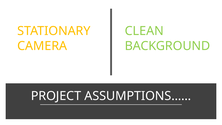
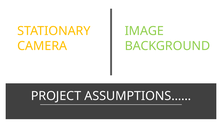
CLEAN: CLEAN -> IMAGE (144, 31)
